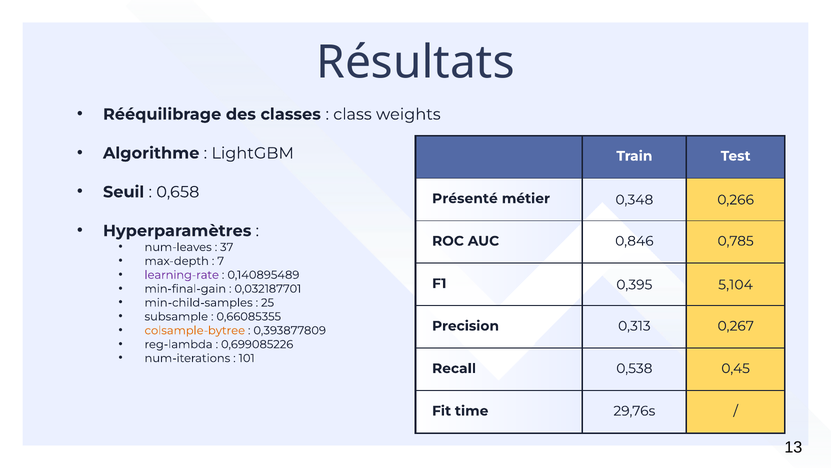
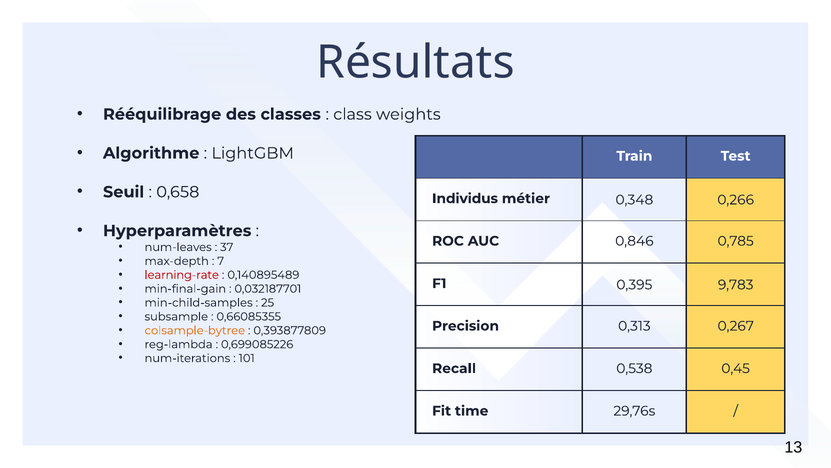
Présenté: Présenté -> Individus (465, 198)
learning-rate colour: purple -> red (182, 275)
5,104: 5,104 -> 9,783 (736, 284)
